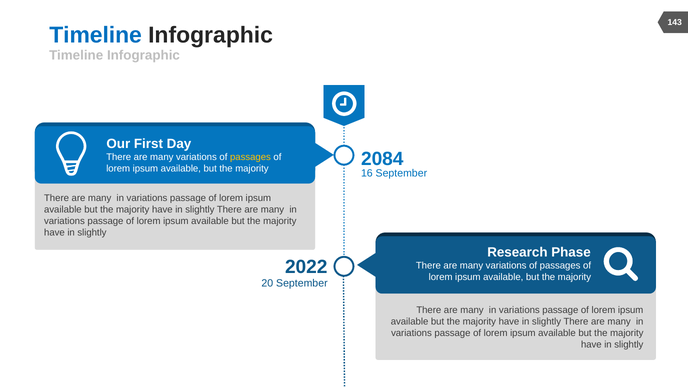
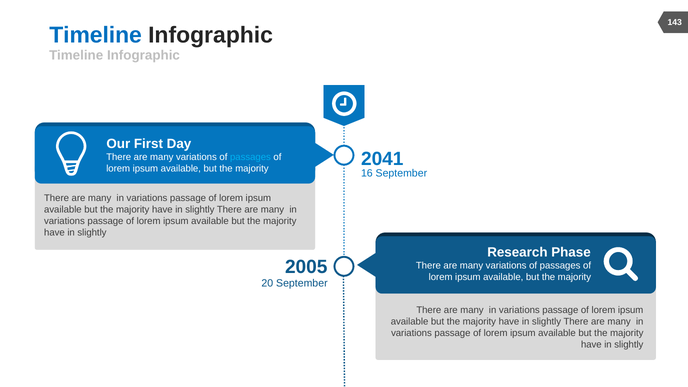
2084: 2084 -> 2041 (382, 159)
passages colour: yellow -> light blue (250, 157)
2022: 2022 -> 2005 (306, 267)
